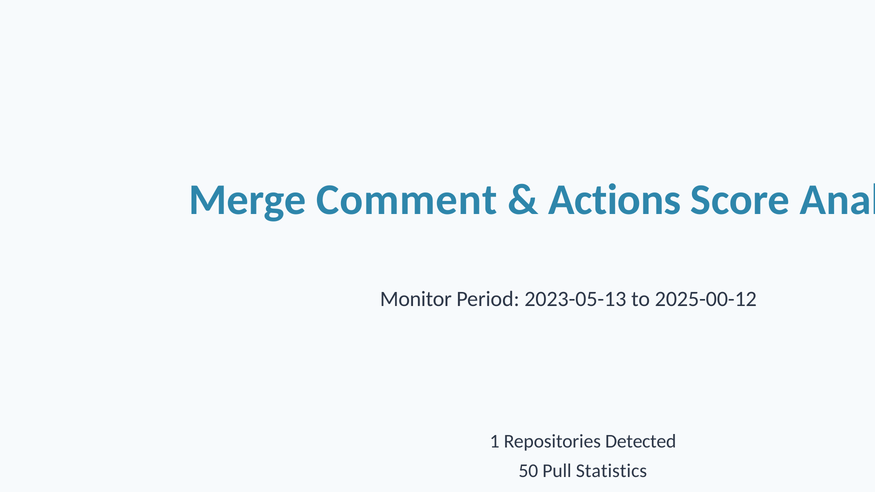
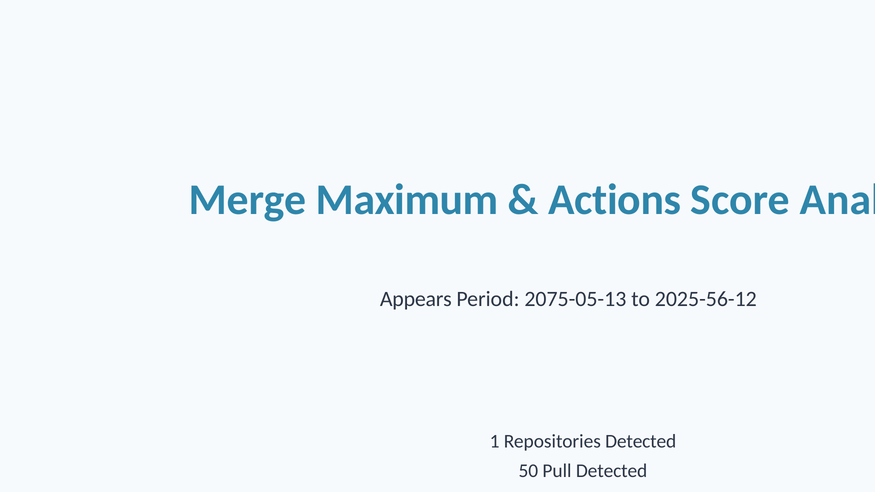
Comment: Comment -> Maximum (407, 200)
Monitor: Monitor -> Appears (416, 299)
2023-05-13: 2023-05-13 -> 2075-05-13 (575, 299)
2025-00-12: 2025-00-12 -> 2025-56-12 (706, 299)
Pull Statistics: Statistics -> Detected (612, 471)
